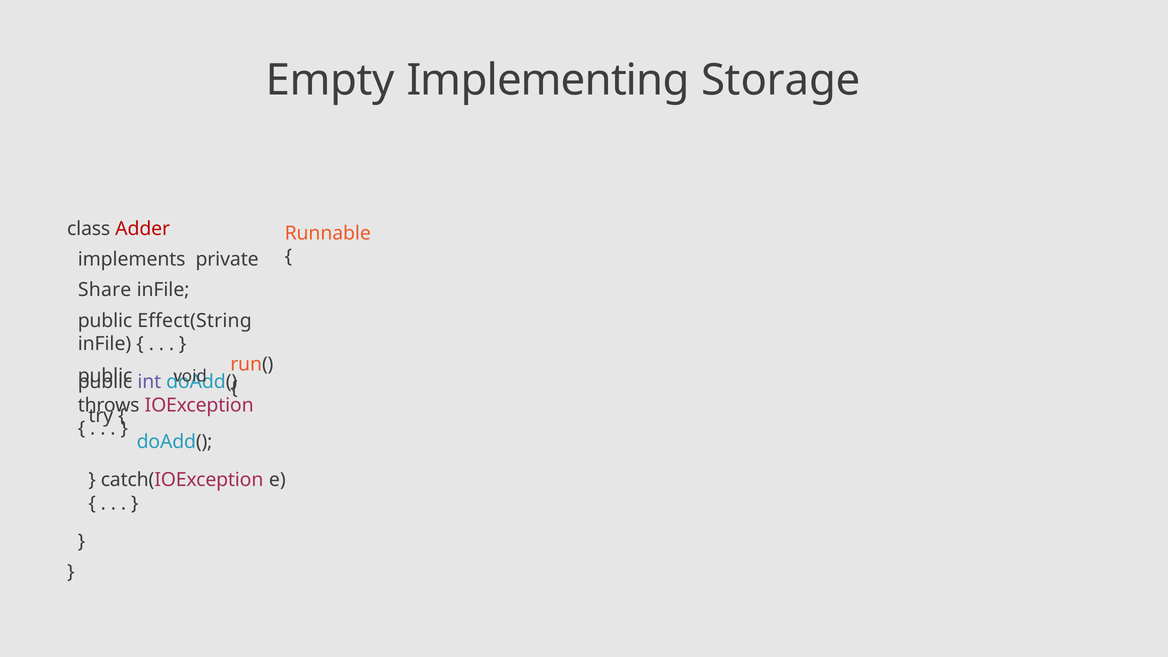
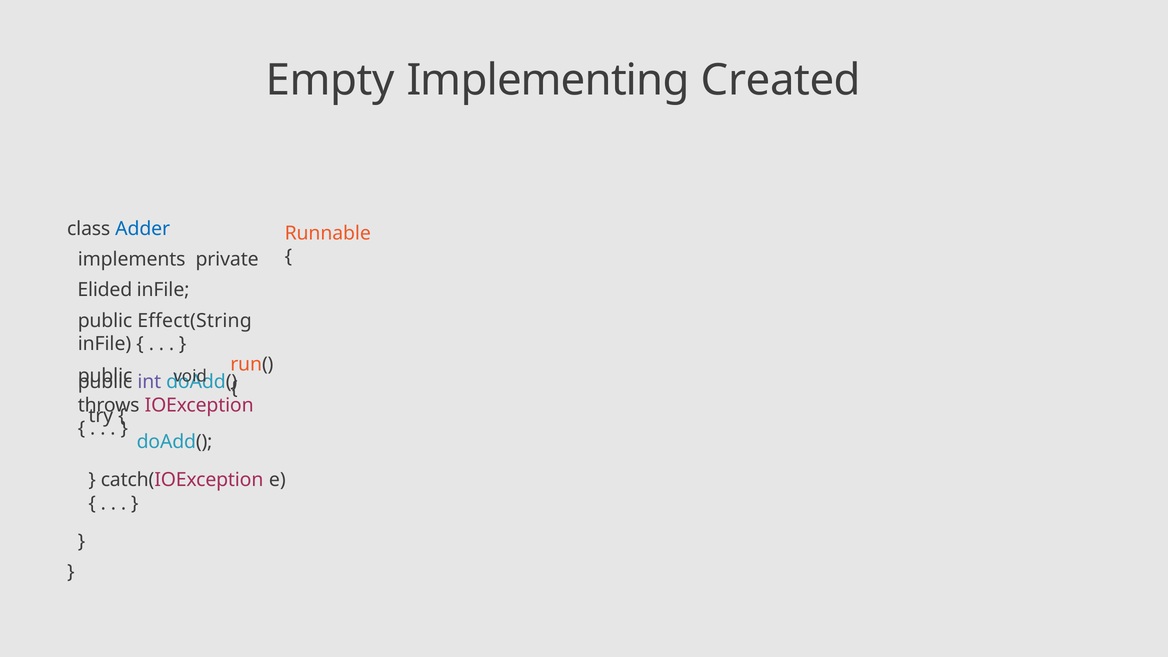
Storage: Storage -> Created (781, 80)
Adder colour: red -> blue (143, 229)
Share: Share -> Elided (105, 290)
